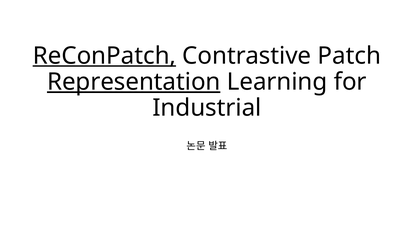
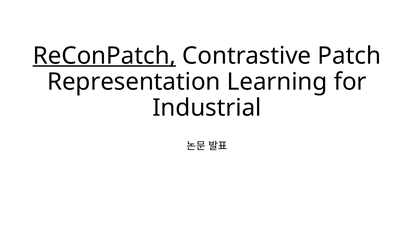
Representation underline: present -> none (134, 82)
